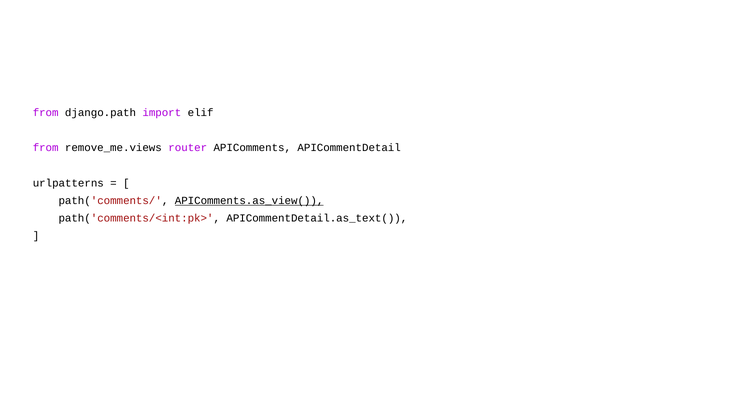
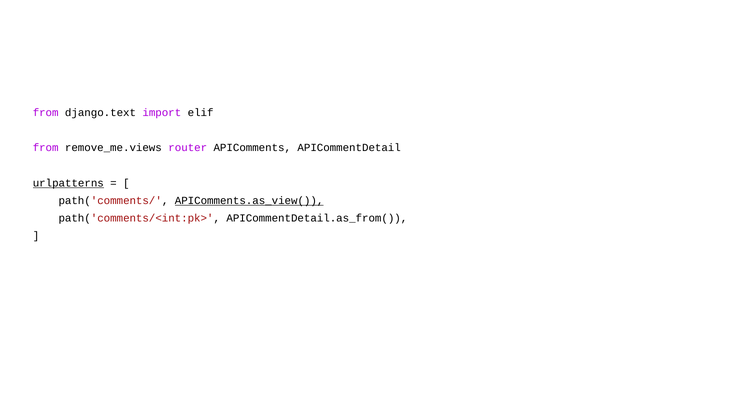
django.path: django.path -> django.text (101, 113)
urlpatterns underline: none -> present (68, 183)
APICommentDetail.as_text(: APICommentDetail.as_text( -> APICommentDetail.as_from( (317, 218)
